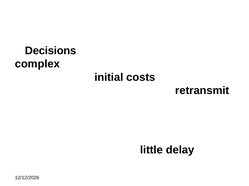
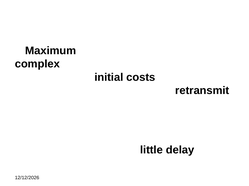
Decisions: Decisions -> Maximum (51, 51)
